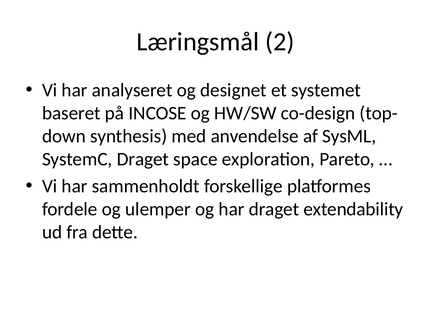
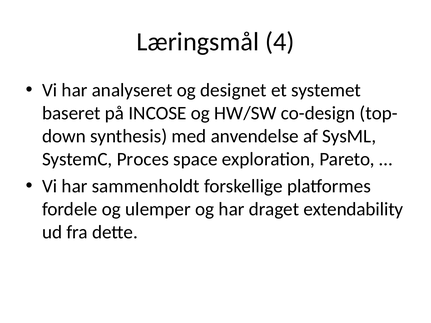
2: 2 -> 4 (280, 42)
SystemC Draget: Draget -> Proces (143, 159)
